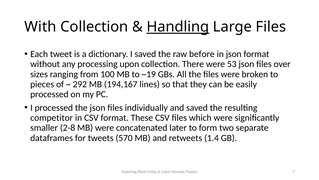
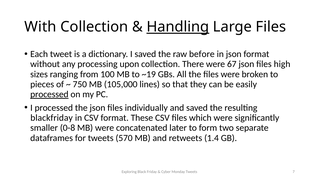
53: 53 -> 67 (232, 64)
over: over -> high (282, 64)
292: 292 -> 750 (80, 84)
194,167: 194,167 -> 105,000 (121, 84)
processed underline: none -> present (49, 94)
competitor: competitor -> blackfriday (52, 117)
2-8: 2-8 -> 0-8 (68, 127)
